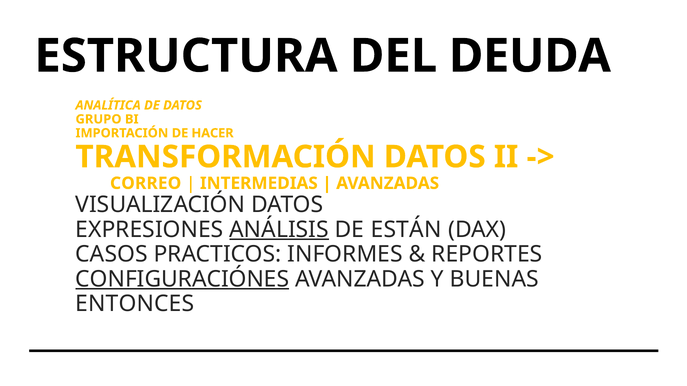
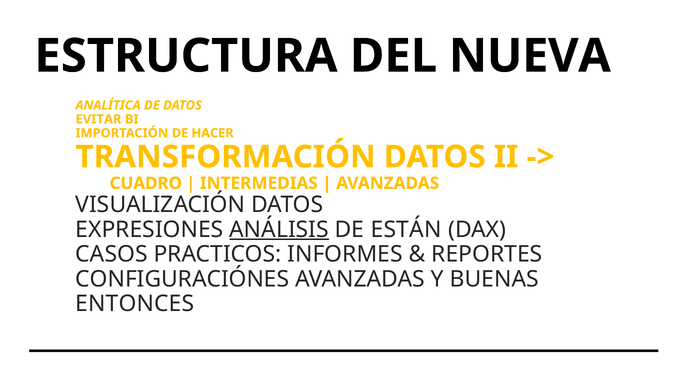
DEUDA: DEUDA -> NUEVA (530, 56)
GRUPO: GRUPO -> EVITAR (98, 119)
CORREO: CORREO -> CUADRO (146, 183)
CONFIGURACIÓNES underline: present -> none (182, 279)
